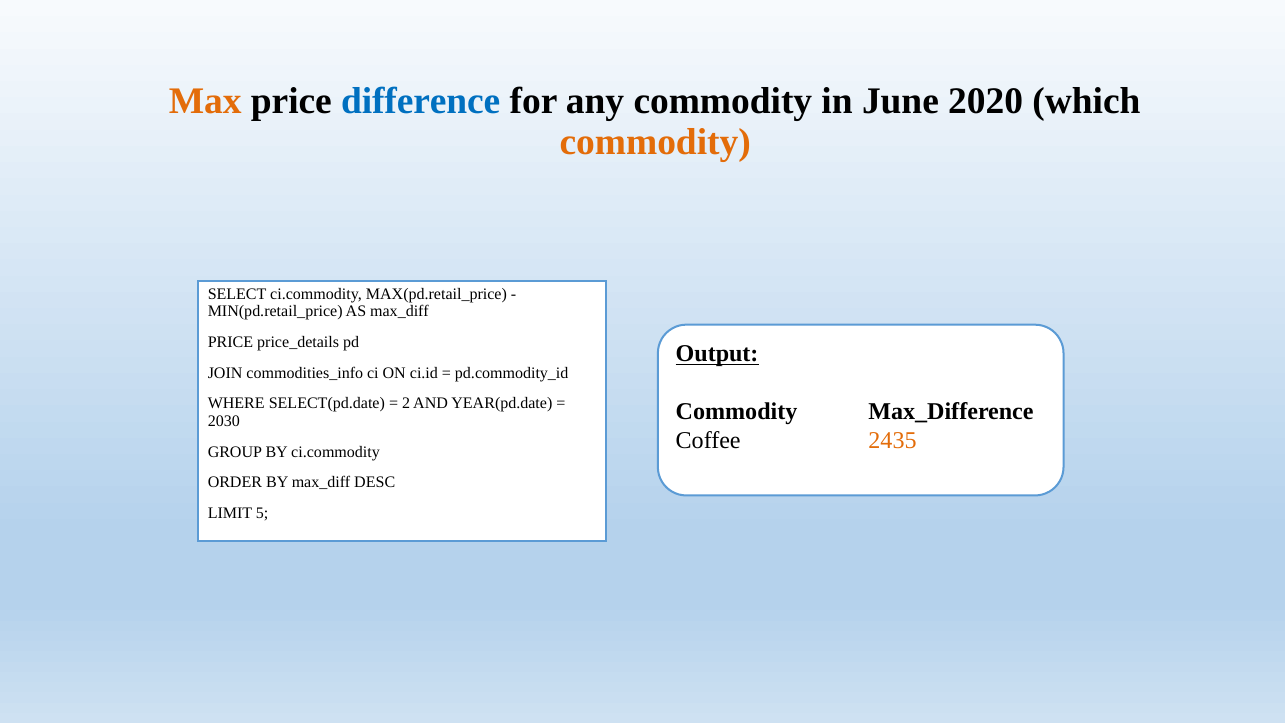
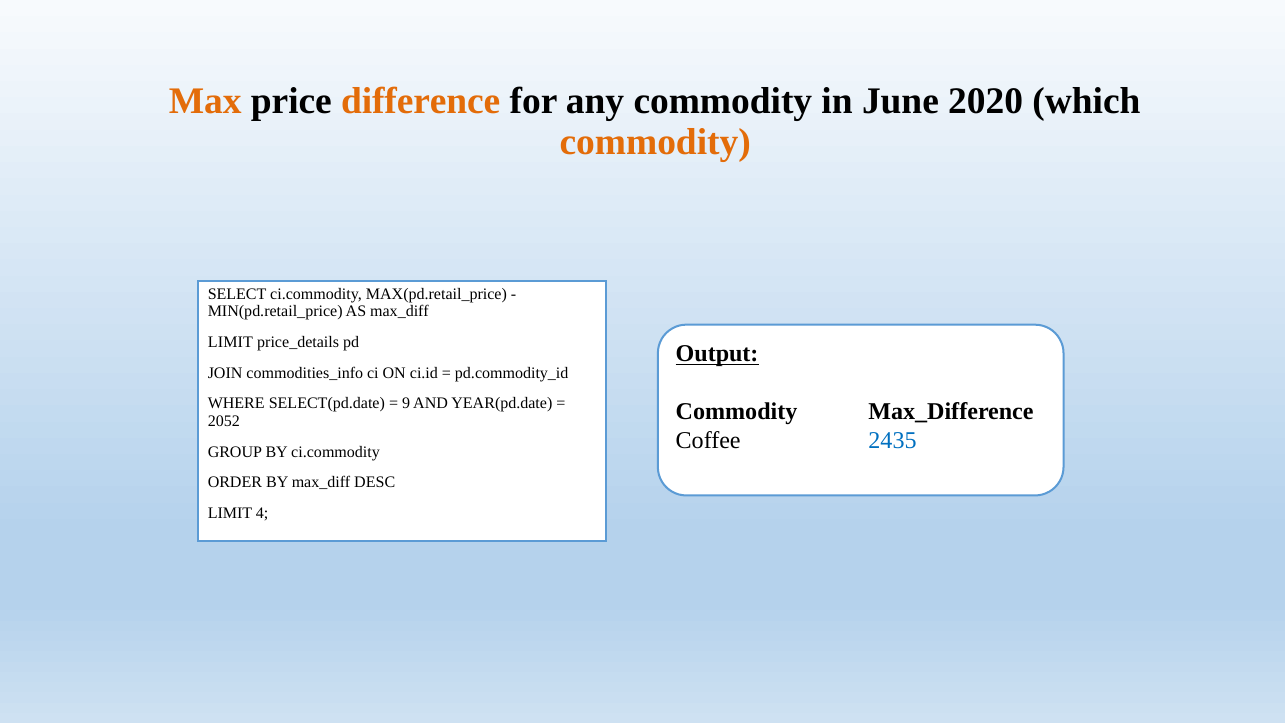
difference colour: blue -> orange (421, 101)
PRICE: PRICE -> LIMIT (230, 342)
2: 2 -> 9 (406, 404)
2030: 2030 -> 2052 (224, 421)
2435 colour: orange -> blue (893, 441)
5: 5 -> 4 (262, 513)
